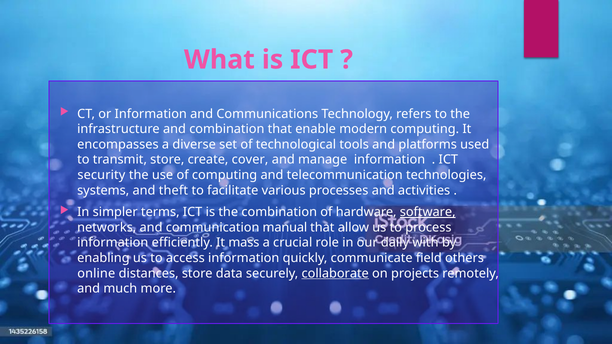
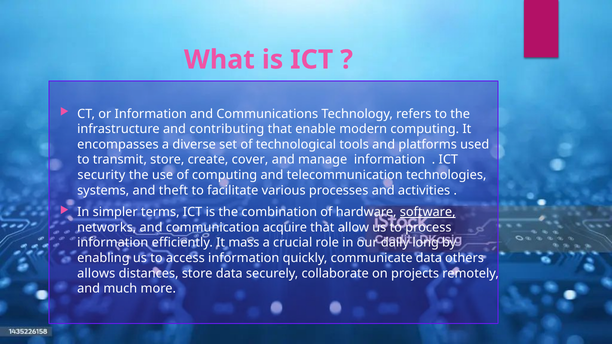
and combination: combination -> contributing (227, 129)
manual: manual -> acquire (285, 228)
with: with -> long (426, 243)
communicate field: field -> data (429, 258)
online: online -> allows (96, 274)
collaborate underline: present -> none (335, 274)
